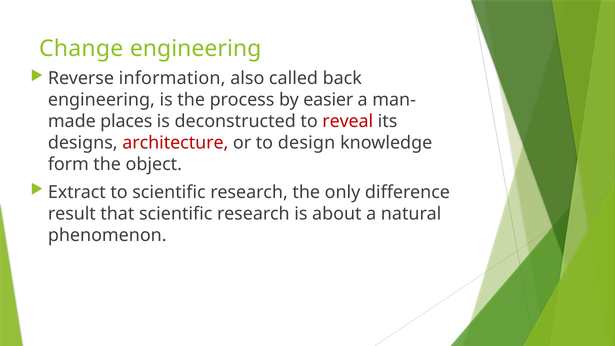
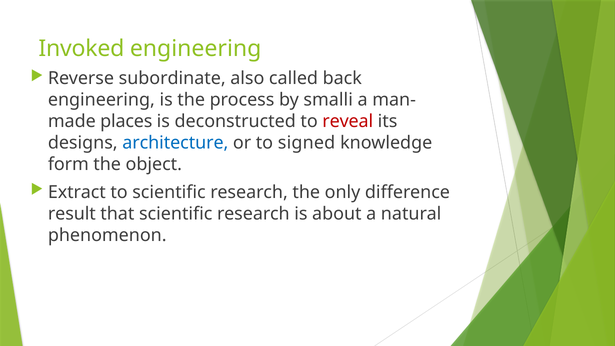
Change: Change -> Invoked (81, 49)
information: information -> subordinate (172, 78)
easier: easier -> smalli (328, 100)
architecture colour: red -> blue (175, 143)
design: design -> signed (307, 143)
